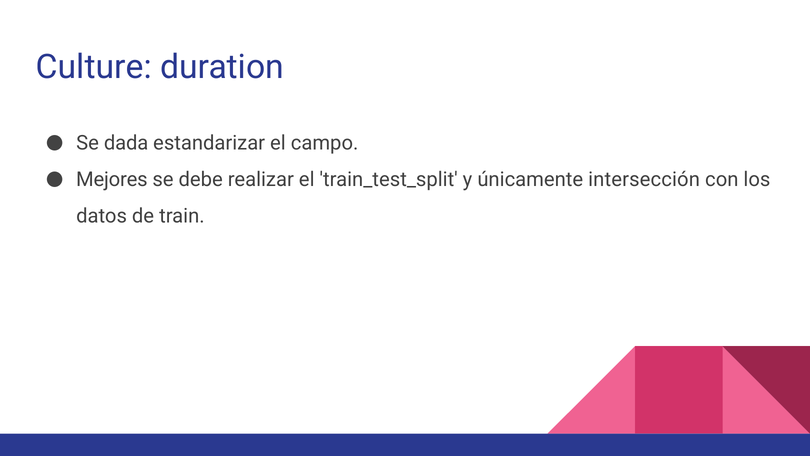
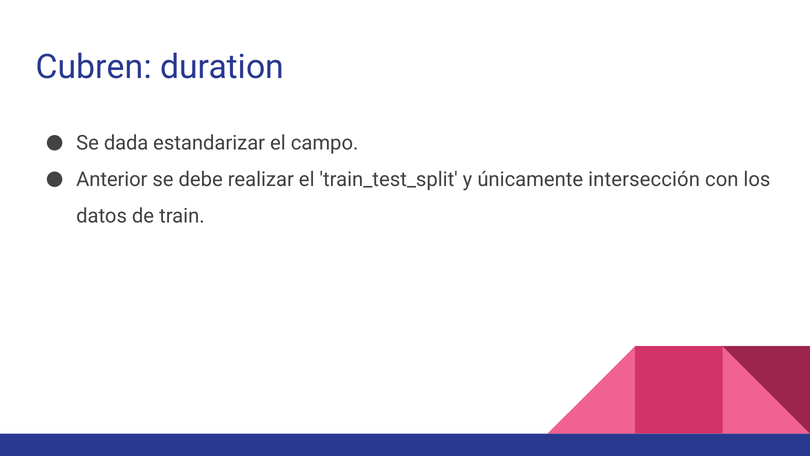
Culture: Culture -> Cubren (94, 67)
Mejores: Mejores -> Anterior (112, 179)
